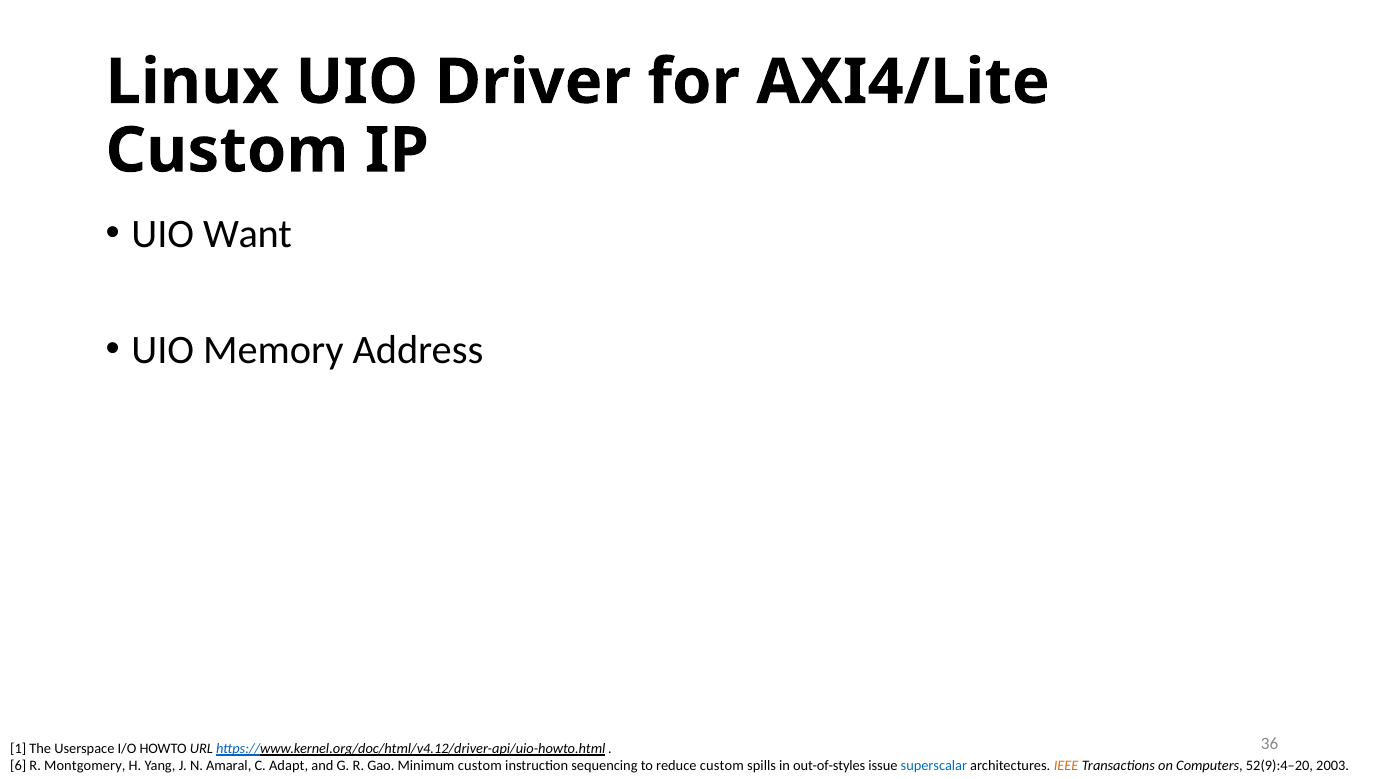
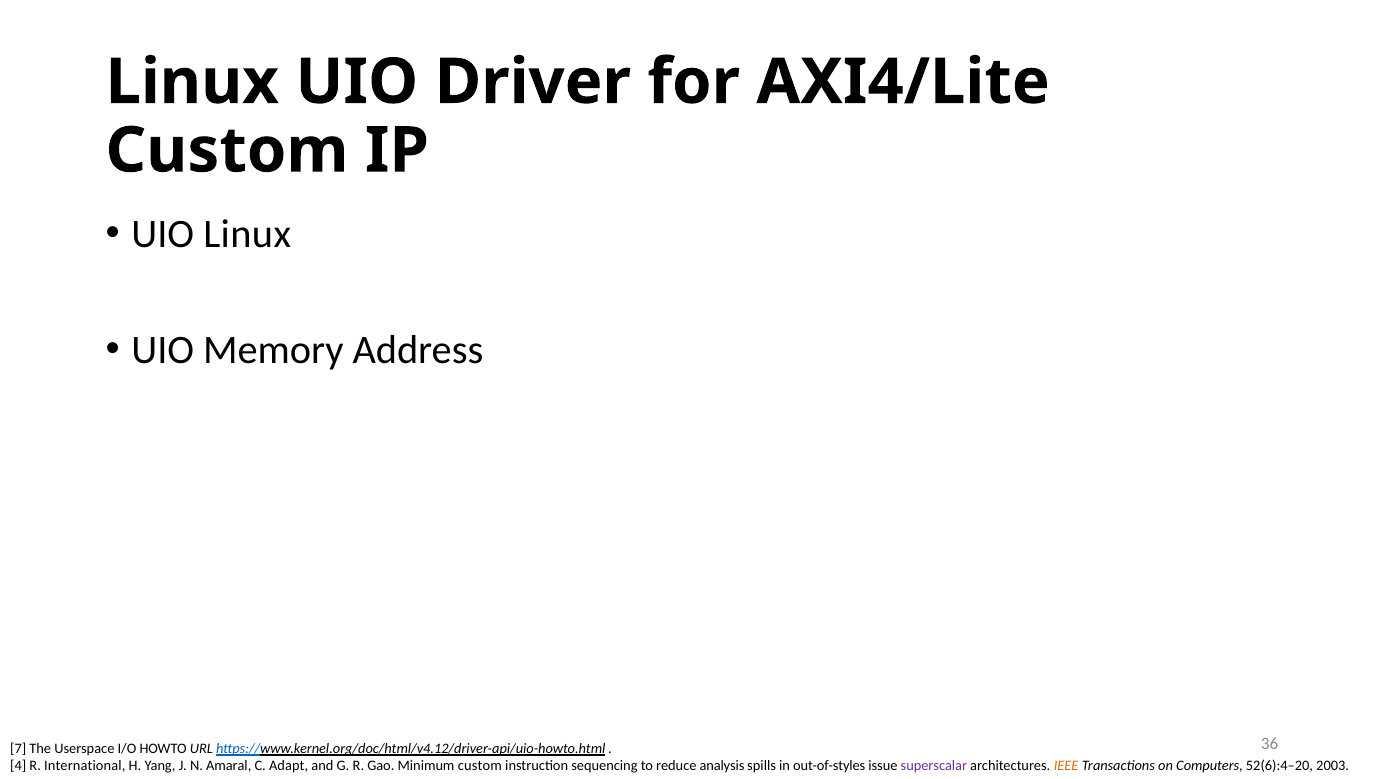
UIO Want: Want -> Linux (247, 234)
1: 1 -> 7 (18, 748)
6: 6 -> 4 (18, 766)
Montgomery: Montgomery -> International (85, 766)
reduce custom: custom -> analysis (722, 766)
superscalar colour: blue -> purple (934, 766)
52(9):4–20: 52(9):4–20 -> 52(6):4–20 (1279, 766)
